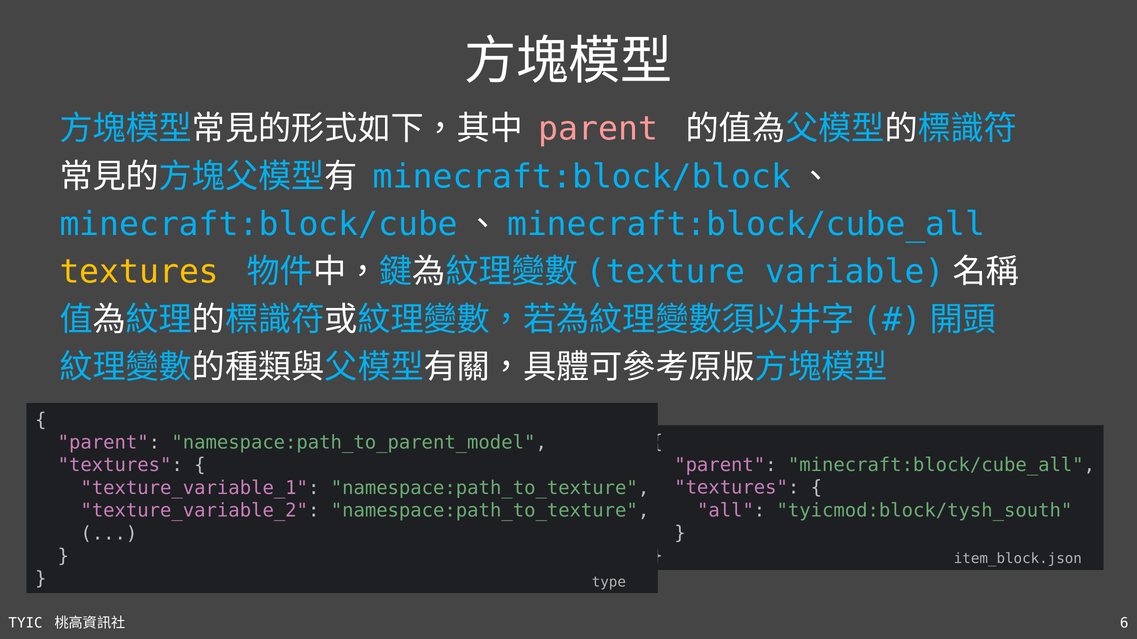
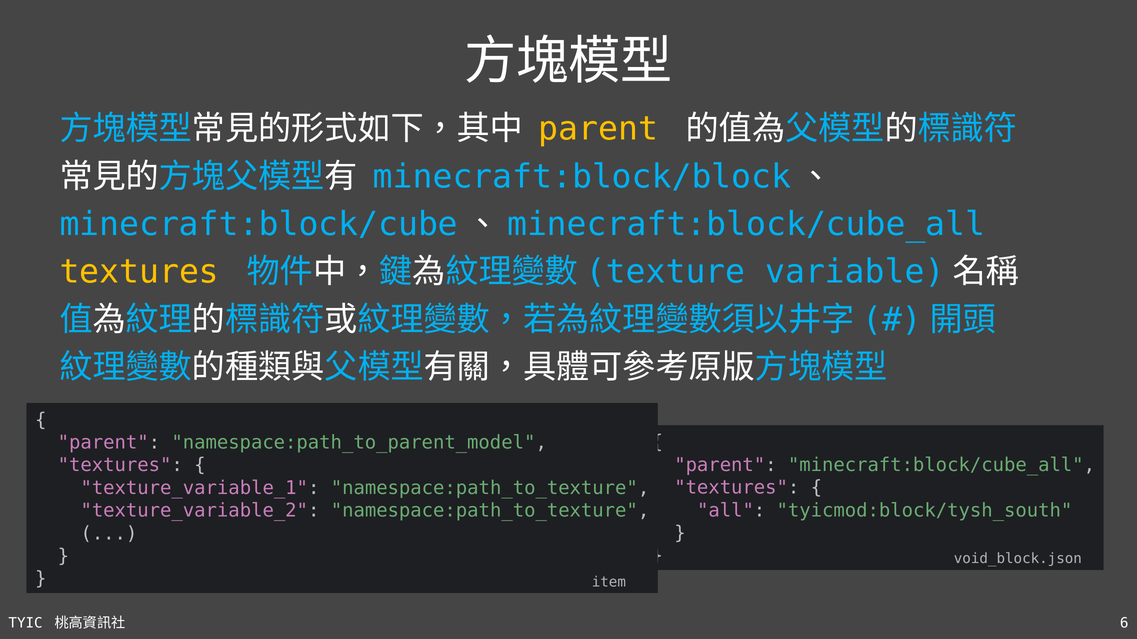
parent colour: pink -> yellow (598, 129)
item_block.json: item_block.json -> void_block.json (1018, 559)
type: type -> item (609, 582)
